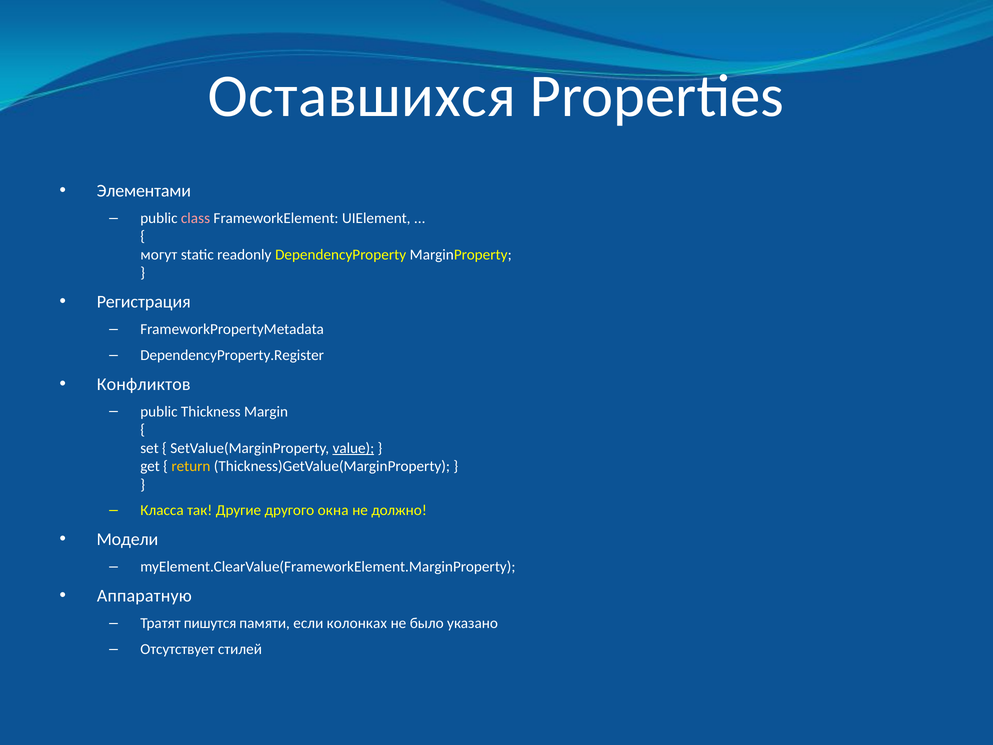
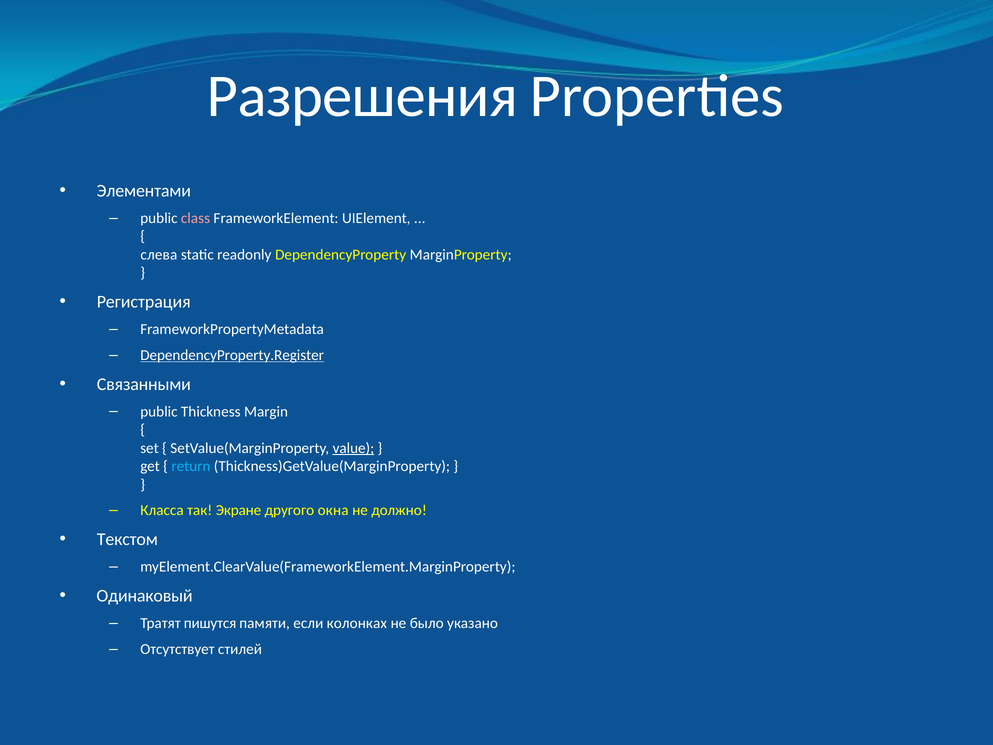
Оставшихся: Оставшихся -> Разрешения (362, 96)
могут: могут -> слева (159, 255)
DependencyProperty.Register underline: none -> present (232, 355)
Конфликтов: Конфликтов -> Связанными (144, 384)
return colour: yellow -> light blue (191, 466)
Другие: Другие -> Экране (239, 510)
Модели: Модели -> Текстом (127, 539)
Аппаратную: Аппаратную -> Одинаковый (145, 596)
